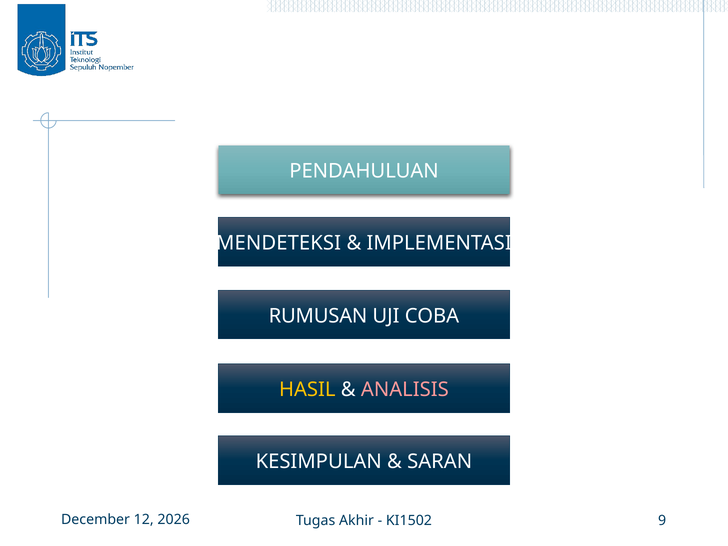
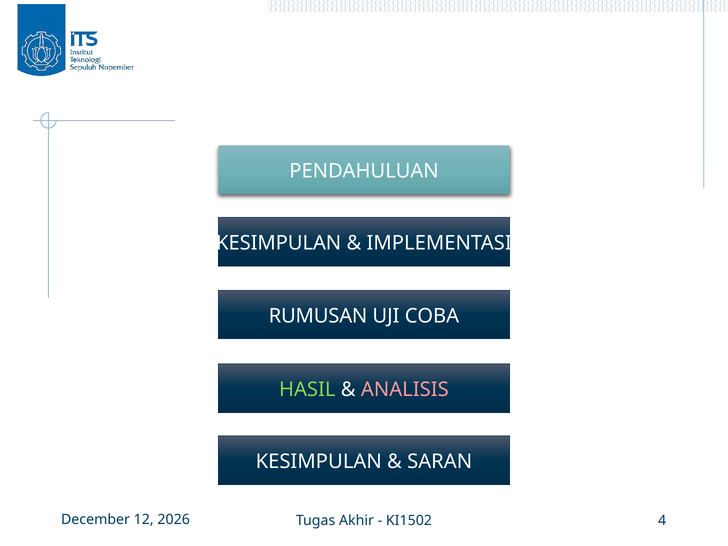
MENDETEKSI: MENDETEKSI -> KESIMPULAN (279, 243)
HASIL colour: yellow -> light green (307, 390)
9: 9 -> 4 (662, 520)
